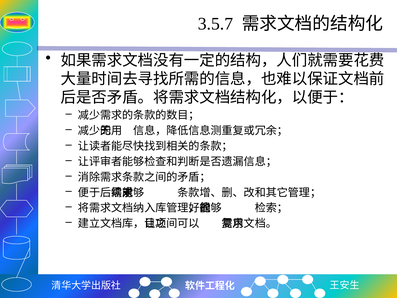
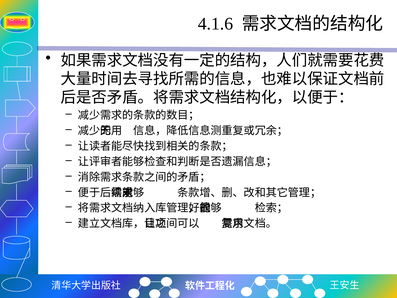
3.5.7: 3.5.7 -> 4.1.6 (215, 24)
